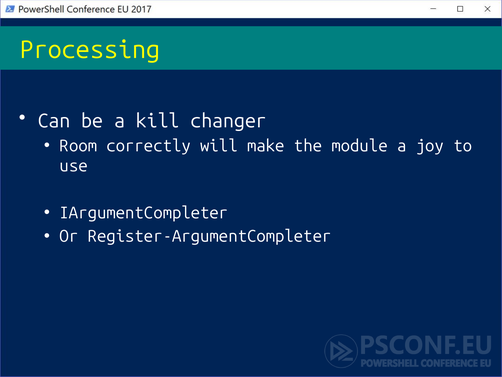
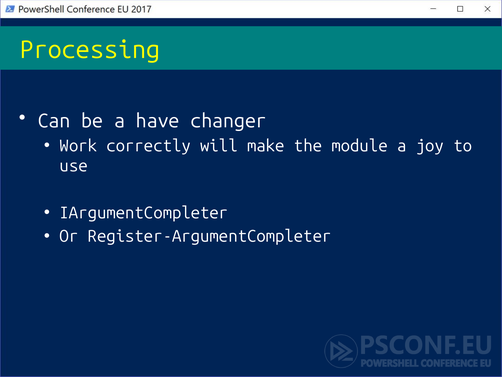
kill: kill -> have (158, 121)
Room: Room -> Work (78, 146)
